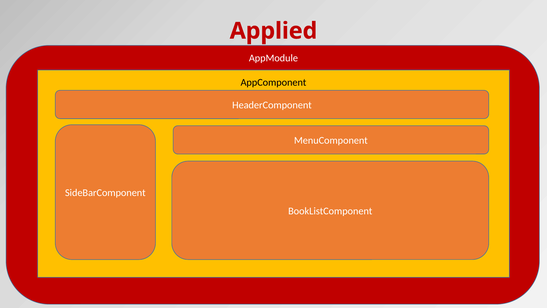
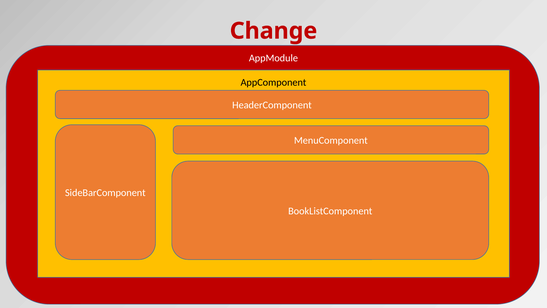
Applied: Applied -> Change (273, 31)
